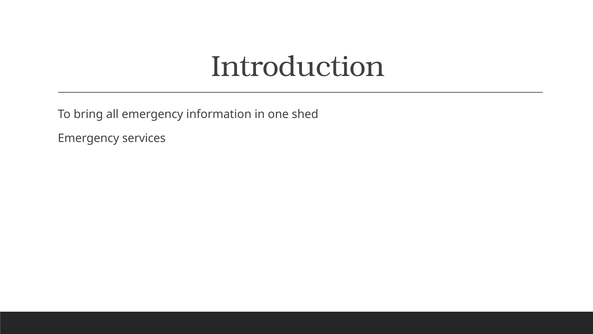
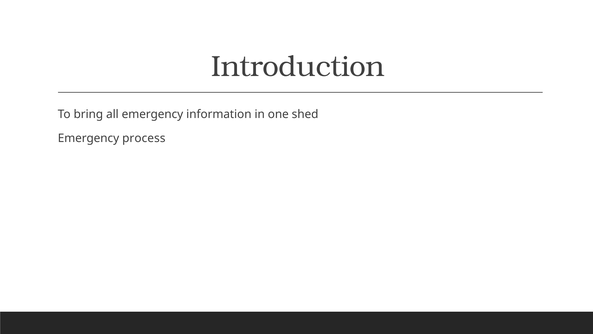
services: services -> process (144, 138)
